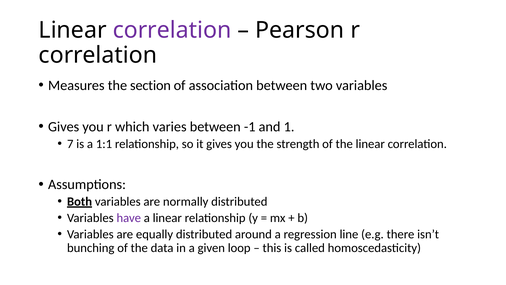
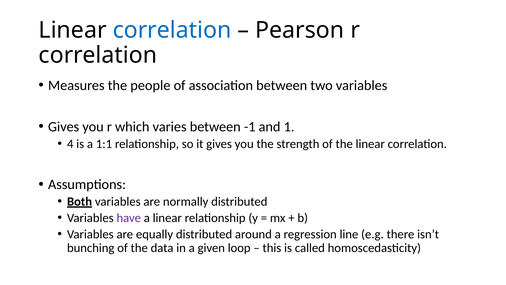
correlation colour: purple -> blue (172, 30)
section: section -> people (150, 85)
7: 7 -> 4 (70, 144)
